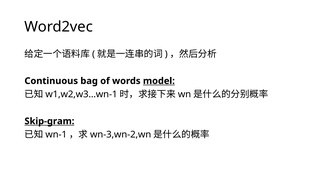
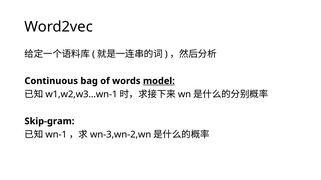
Skip-gram underline: present -> none (49, 122)
